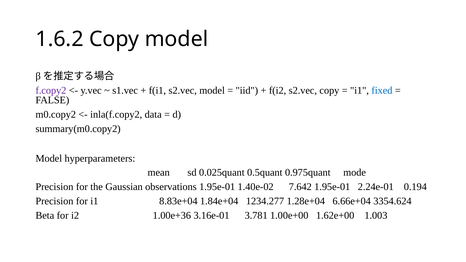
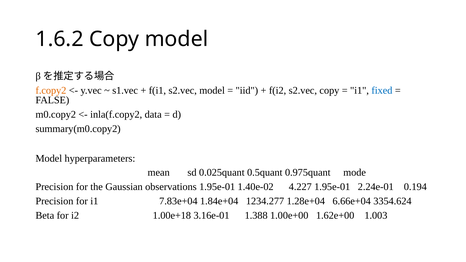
f.copy2 colour: purple -> orange (51, 90)
7.642: 7.642 -> 4.227 (300, 187)
8.83e+04: 8.83e+04 -> 7.83e+04 (178, 201)
1.00e+36: 1.00e+36 -> 1.00e+18 (172, 216)
3.781: 3.781 -> 1.388 (256, 216)
